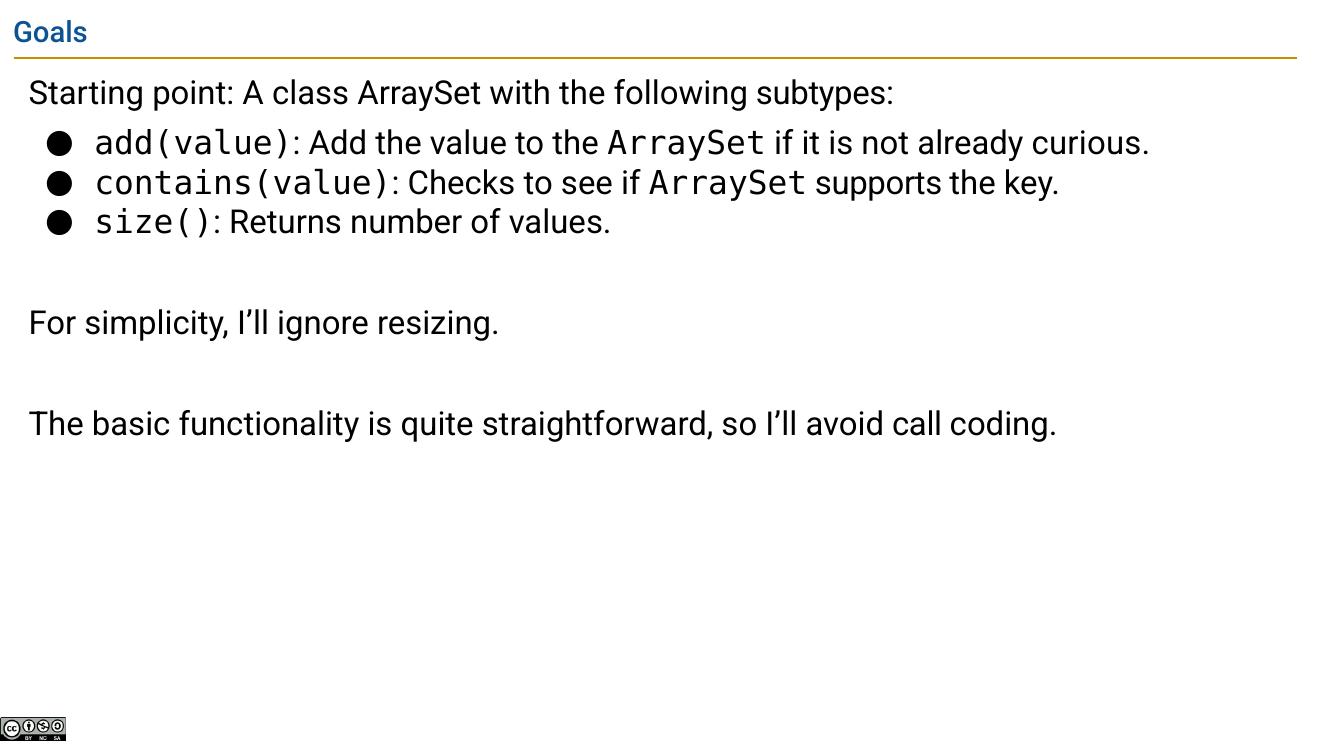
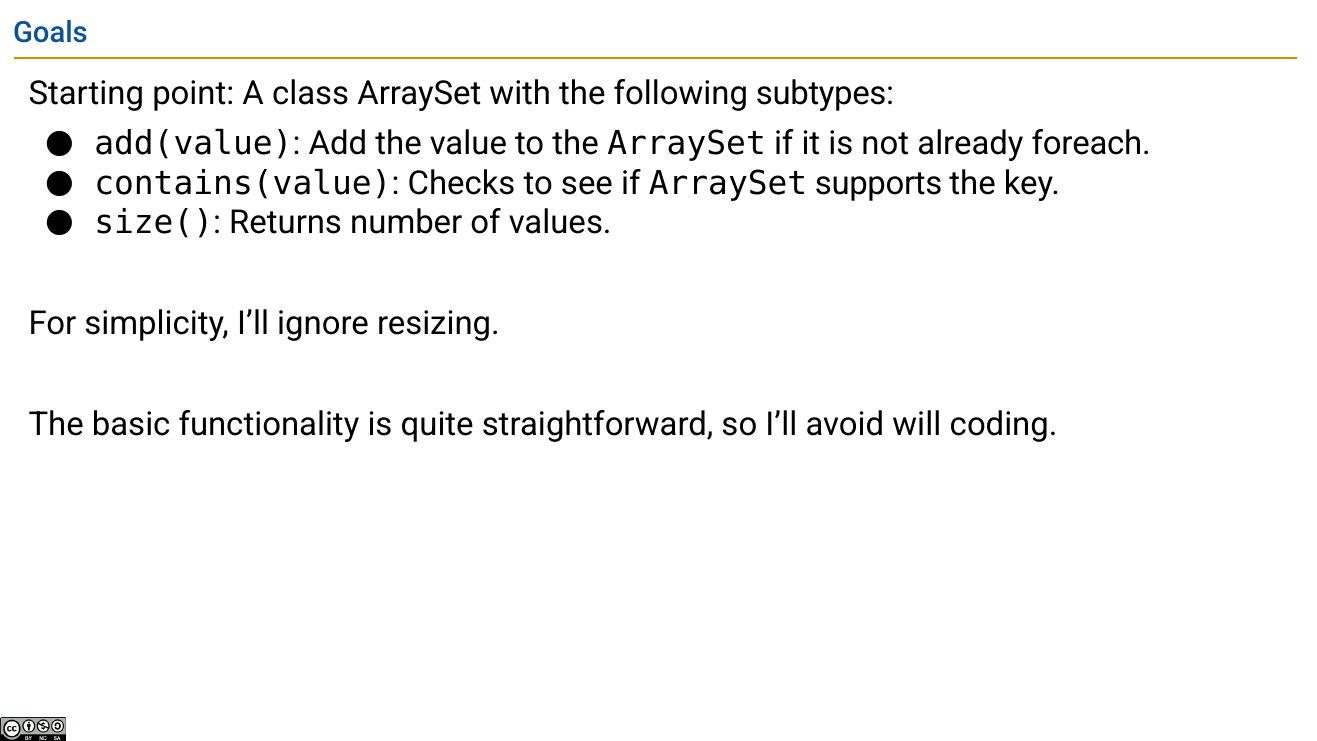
curious: curious -> foreach (1091, 144)
call: call -> will (917, 425)
